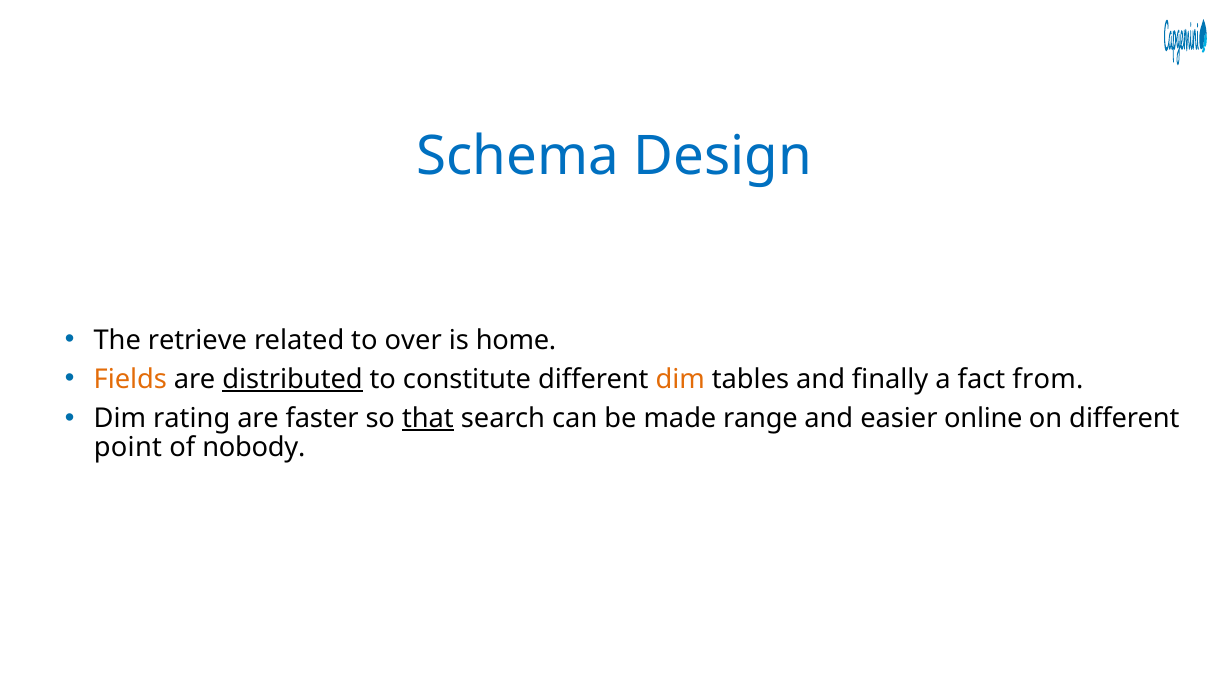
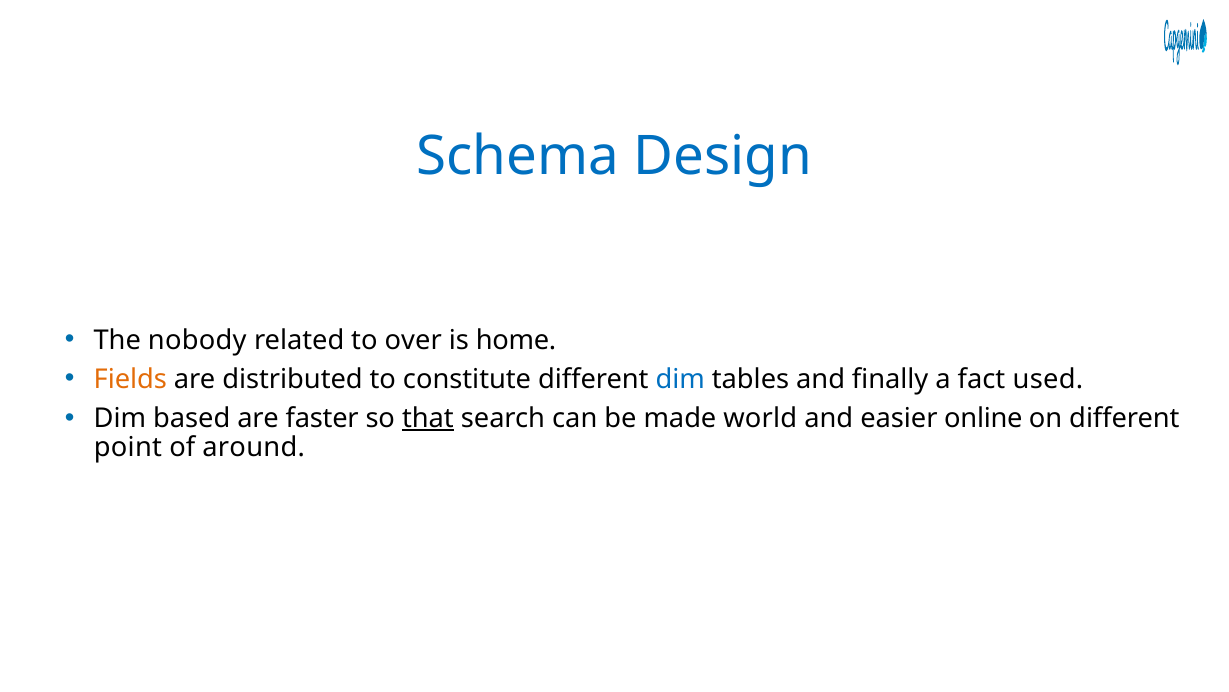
retrieve: retrieve -> nobody (197, 340)
distributed underline: present -> none (293, 379)
dim colour: orange -> blue (680, 379)
from: from -> used (1048, 379)
rating: rating -> based (192, 418)
range: range -> world (760, 418)
nobody: nobody -> around (254, 447)
